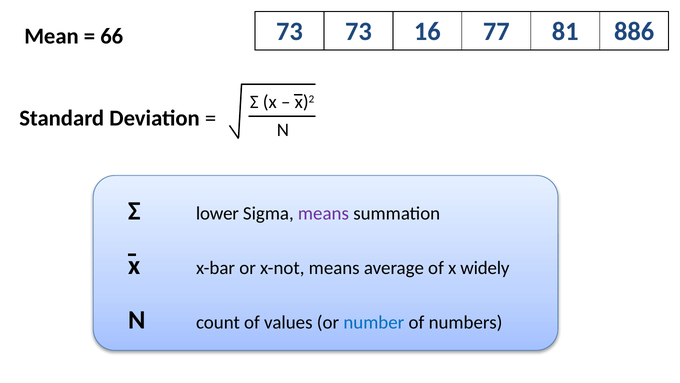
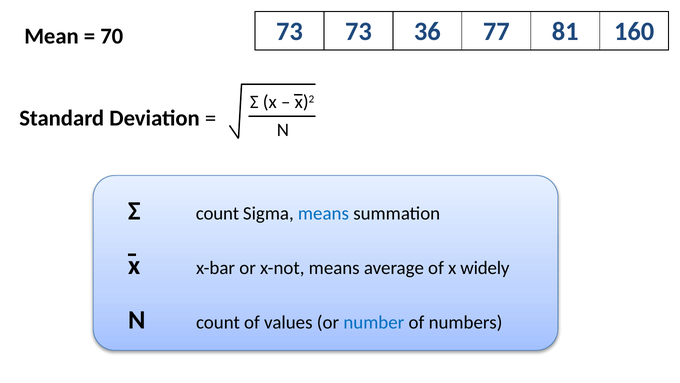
16: 16 -> 36 (427, 31)
886: 886 -> 160 (634, 31)
66: 66 -> 70 (112, 36)
Σ lower: lower -> count (217, 213)
means colour: purple -> blue (323, 213)
